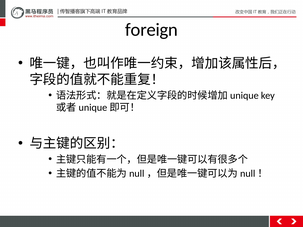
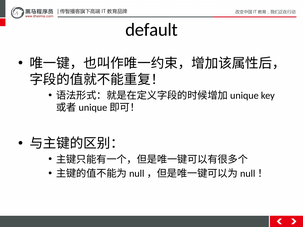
foreign: foreign -> default (152, 30)
